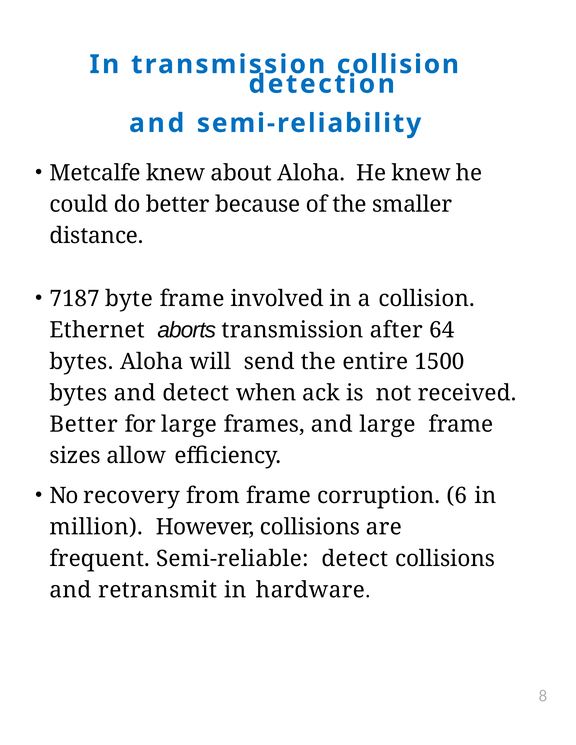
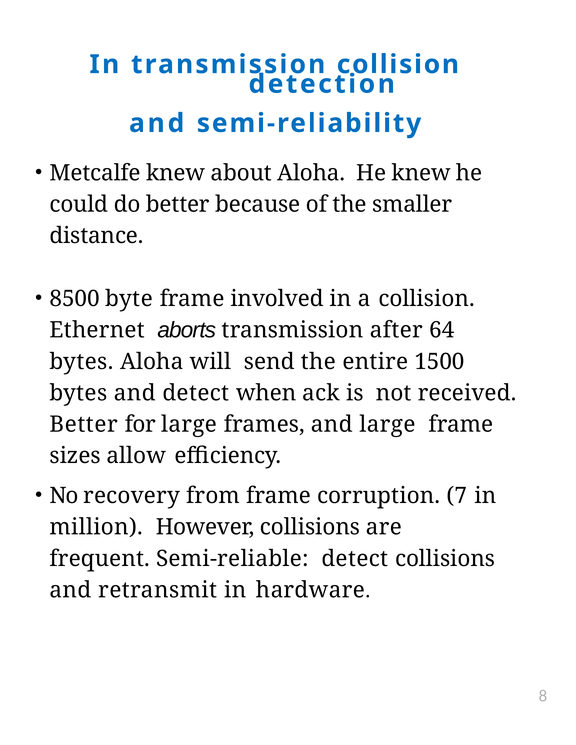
7187: 7187 -> 8500 (75, 299)
6: 6 -> 7 (457, 496)
